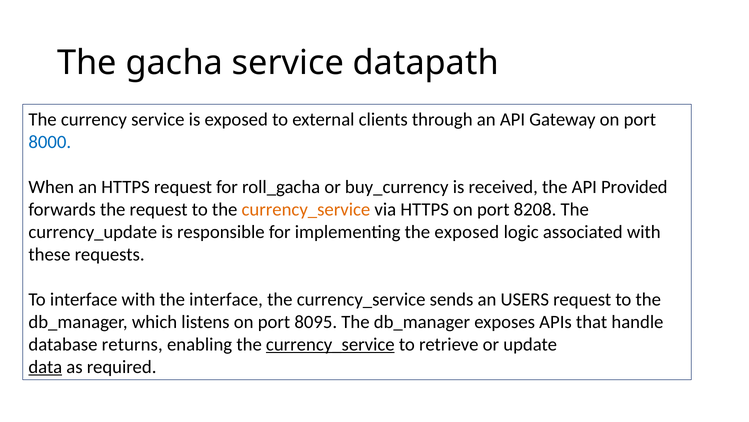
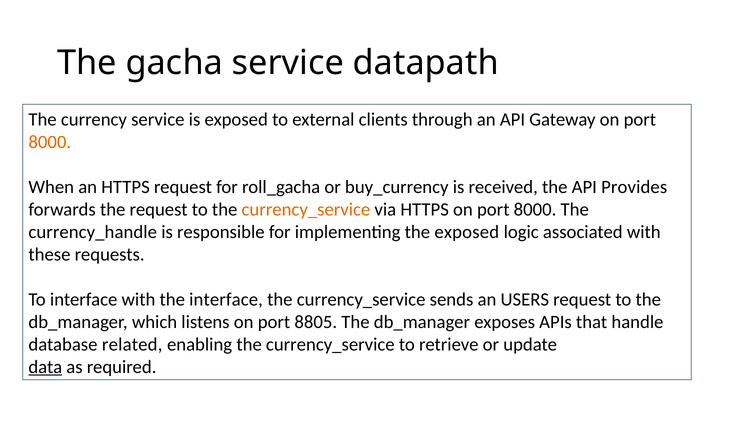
8000 colour: blue -> orange (50, 142)
Provided: Provided -> Provides (634, 187)
HTTPS on port 8208: 8208 -> 8000 (535, 209)
currency_update: currency_update -> currency_handle (93, 231)
8095: 8095 -> 8805 (316, 321)
returns: returns -> related (132, 344)
currency_service underline: present -> none (330, 344)
